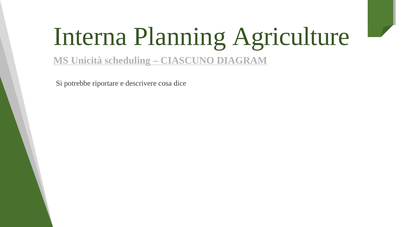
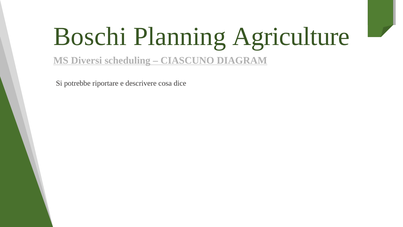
Interna: Interna -> Boschi (90, 37)
Unicità: Unicità -> Diversi (86, 60)
